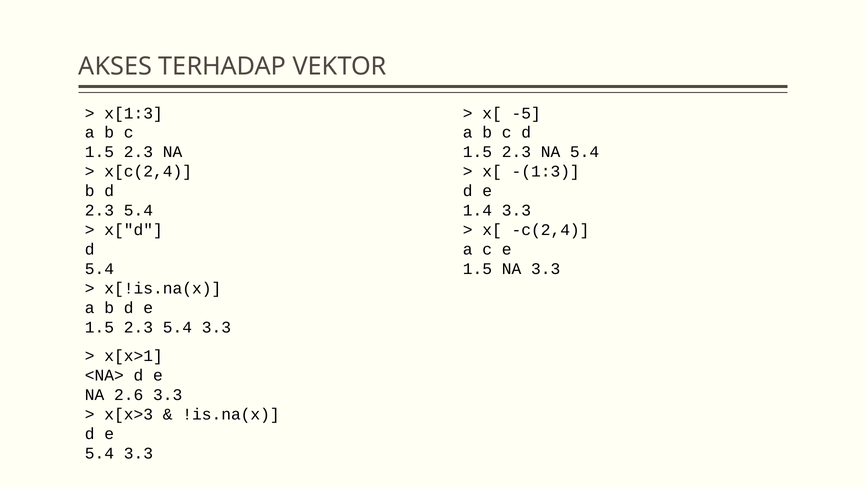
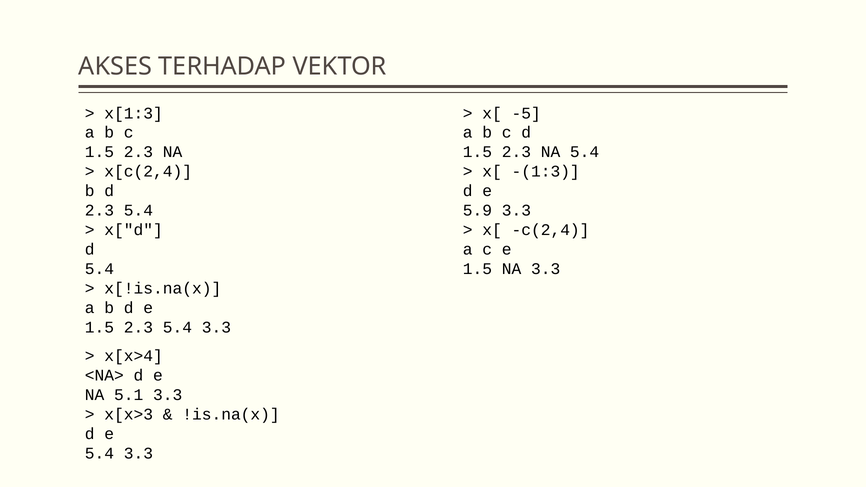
1.4: 1.4 -> 5.9 (477, 211)
x[x>1: x[x>1 -> x[x>4 (134, 356)
2.6: 2.6 -> 5.1 (129, 395)
